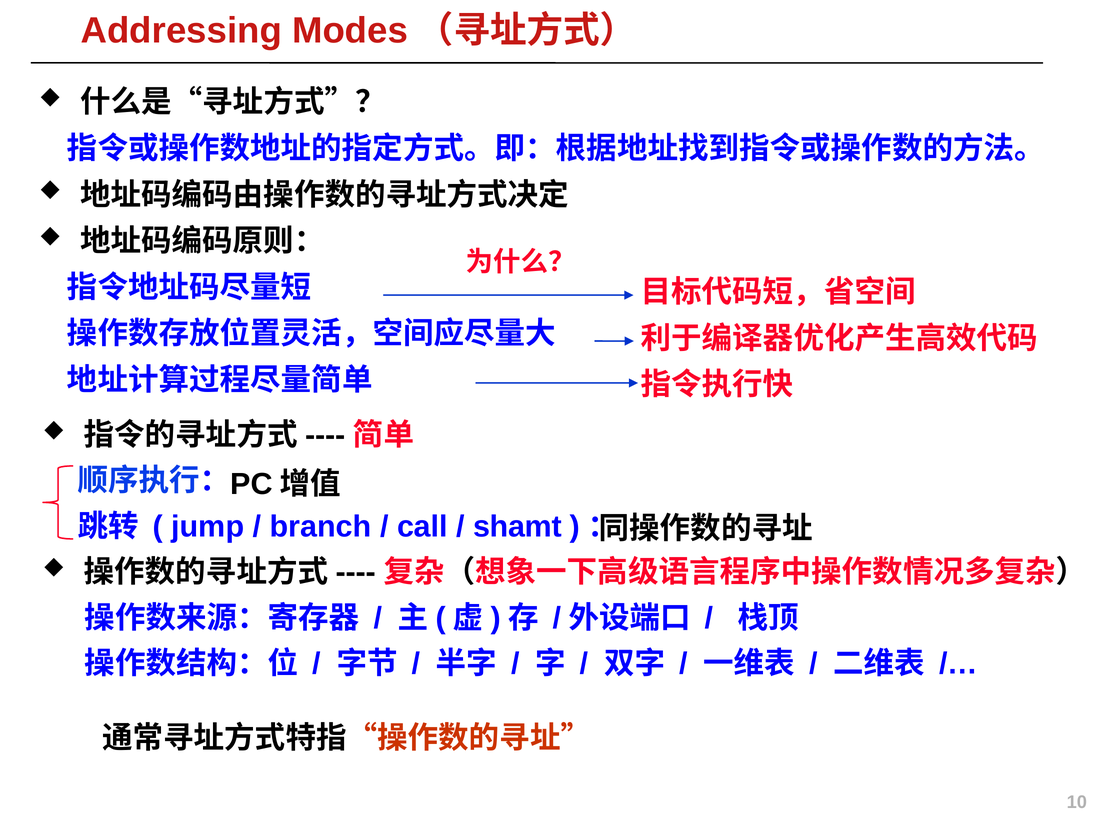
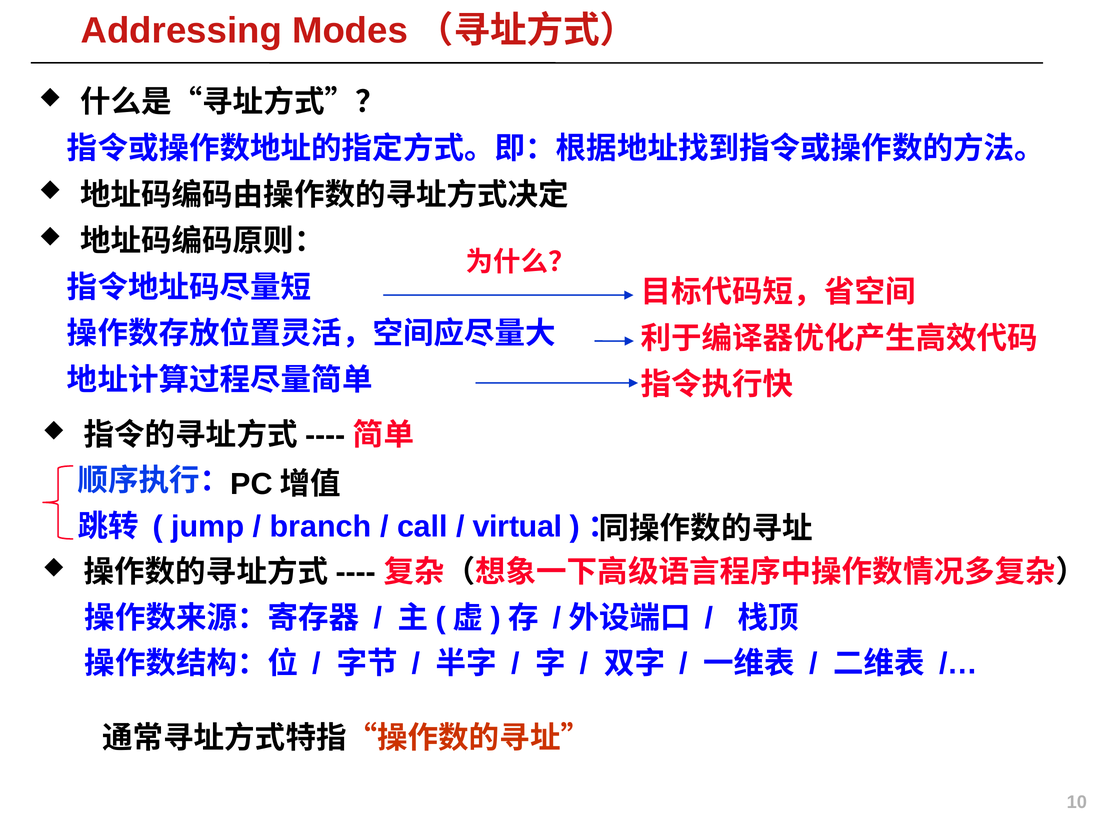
shamt: shamt -> virtual (517, 527)
